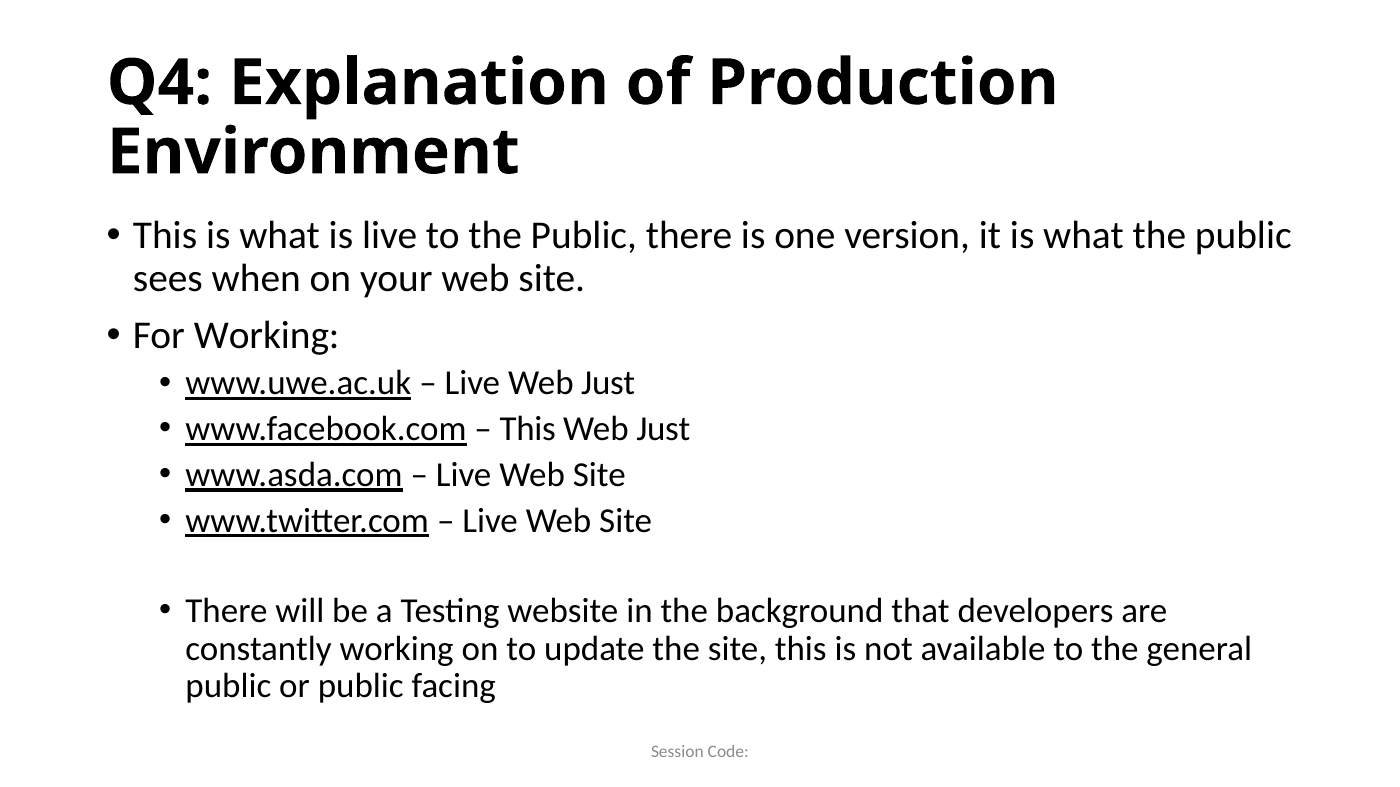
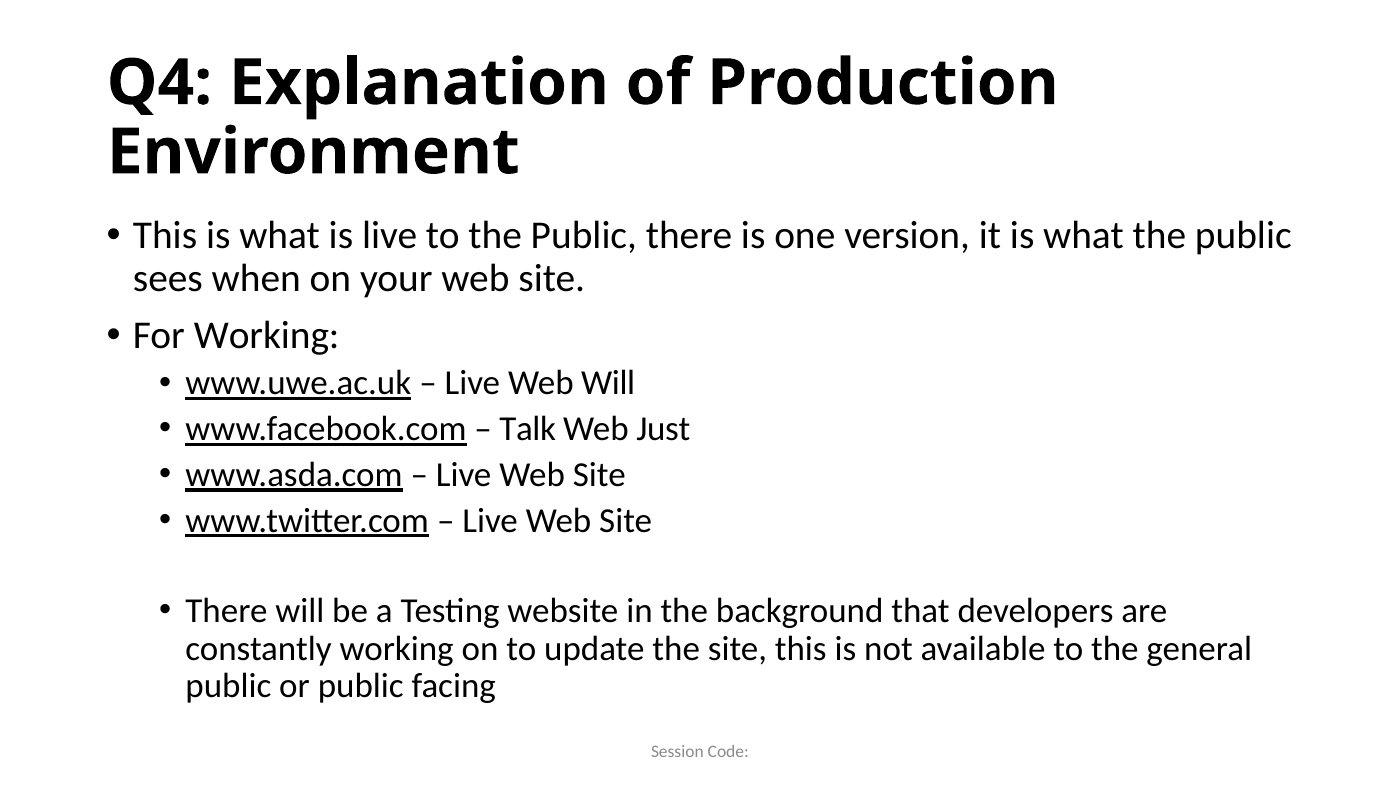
Live Web Just: Just -> Will (608, 384)
This: This -> Talk (528, 429)
